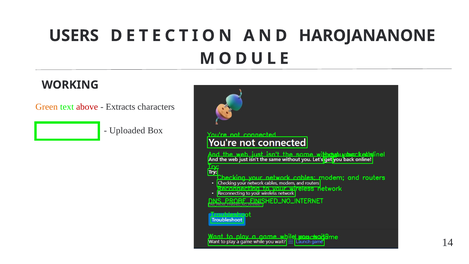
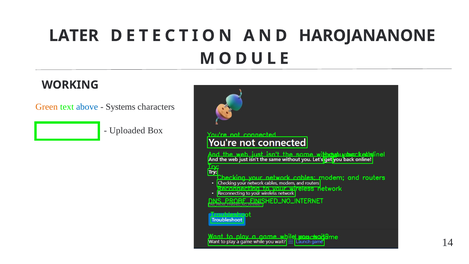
USERS: USERS -> LATER (74, 36)
above colour: red -> blue (87, 107)
Extracts: Extracts -> Systems (121, 107)
